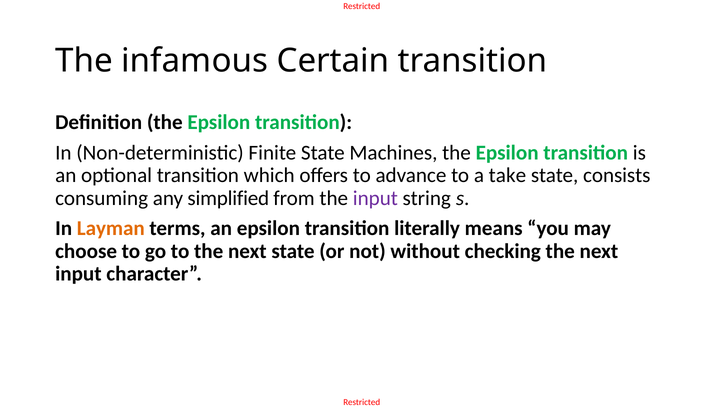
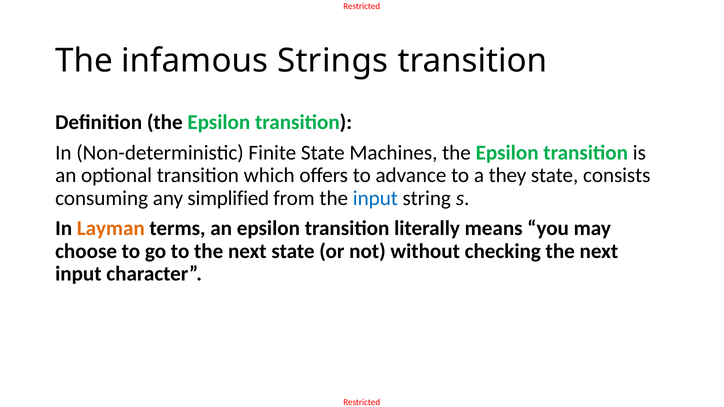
Certain: Certain -> Strings (333, 61)
take: take -> they (508, 175)
input colour: purple -> blue (375, 198)
